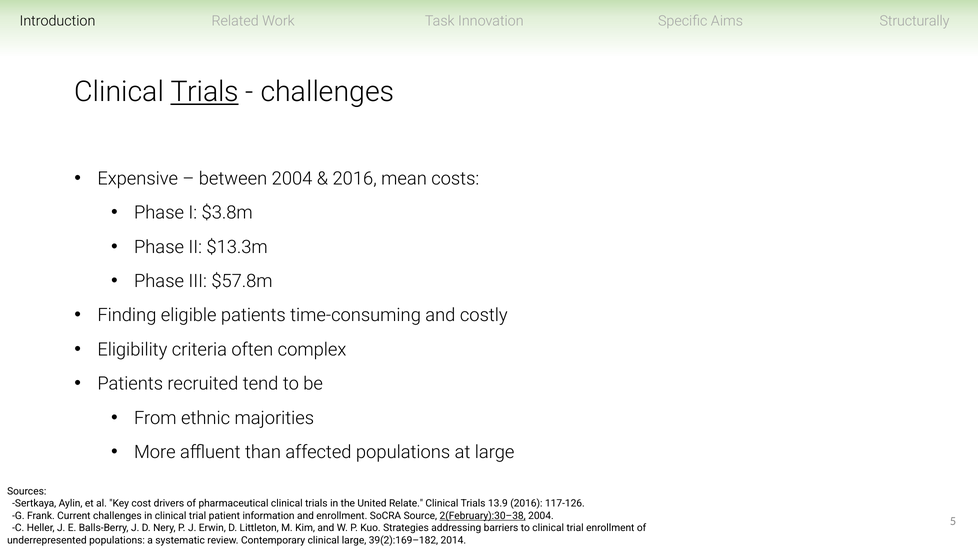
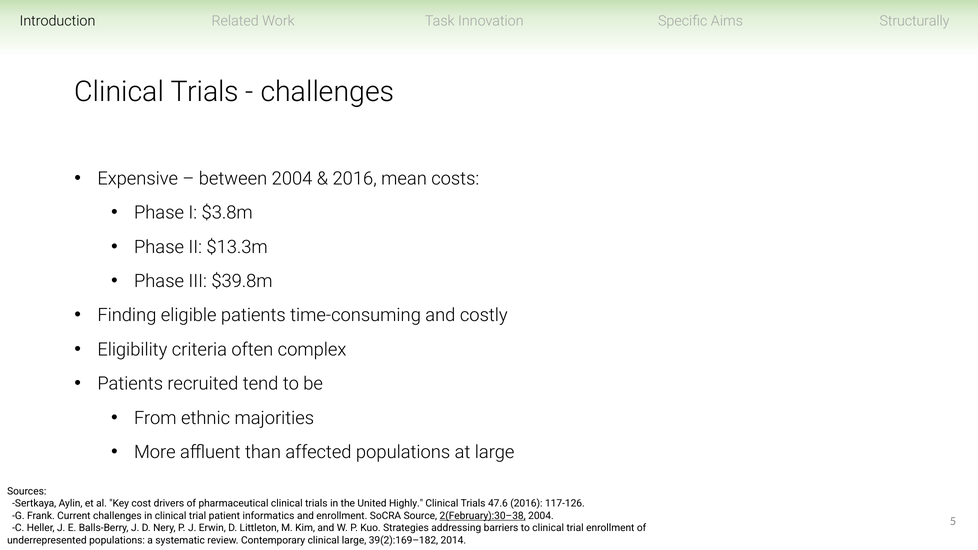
Trials underline: present -> none (205, 92)
$57.8m: $57.8m -> $39.8m (242, 281)
Relate: Relate -> Highly (406, 504)
13.9: 13.9 -> 47.6 (498, 504)
information: information -> informatics (269, 516)
